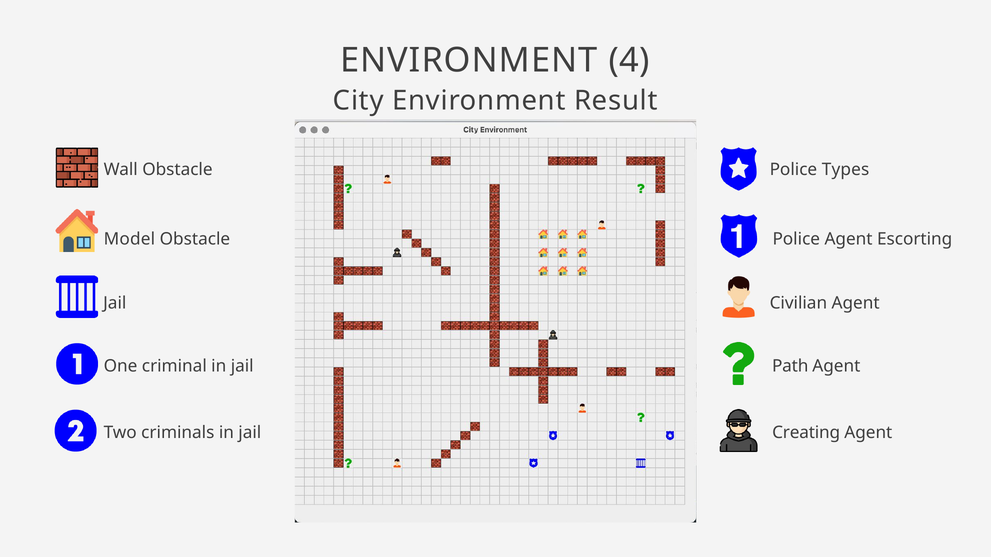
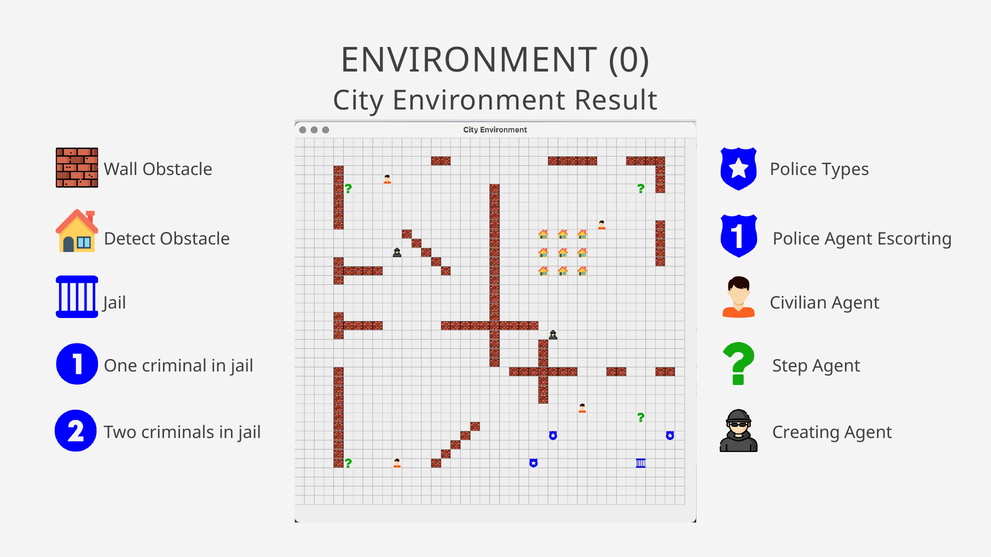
4: 4 -> 0 (629, 60)
Model: Model -> Detect (130, 239)
Path: Path -> Step (790, 366)
